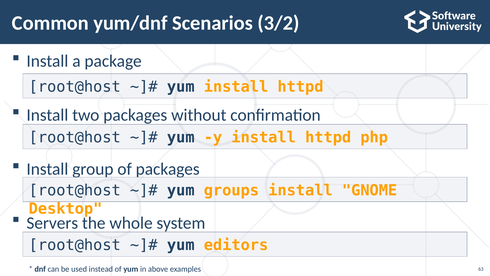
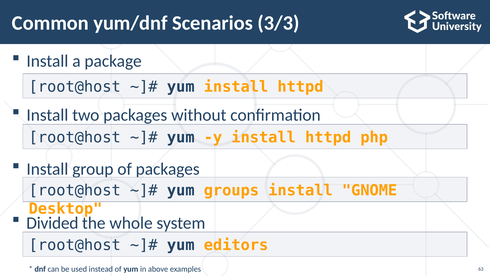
3/2: 3/2 -> 3/3 (279, 23)
Servers: Servers -> Divided (52, 223)
